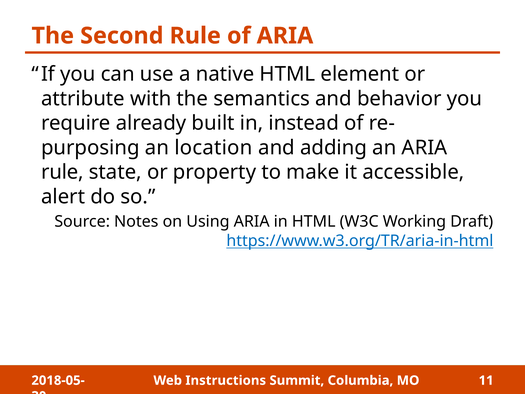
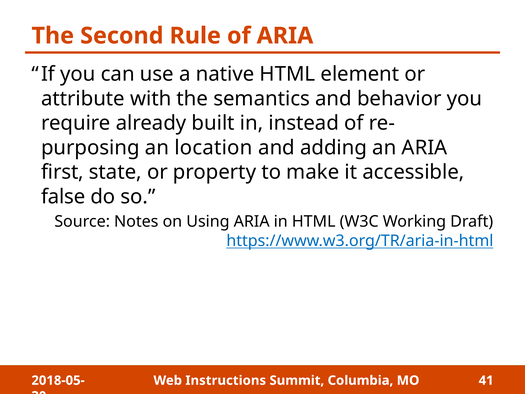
rule: rule -> first (62, 172)
alert: alert -> false (63, 197)
11: 11 -> 41 (486, 380)
